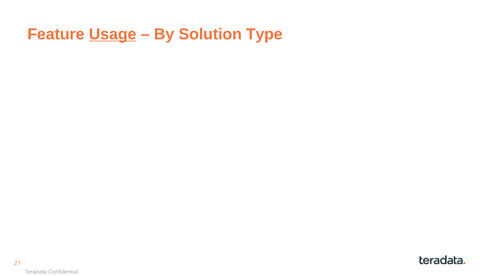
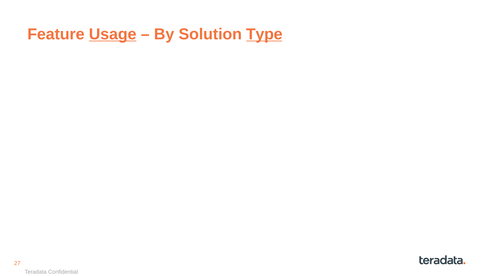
Type underline: none -> present (264, 34)
